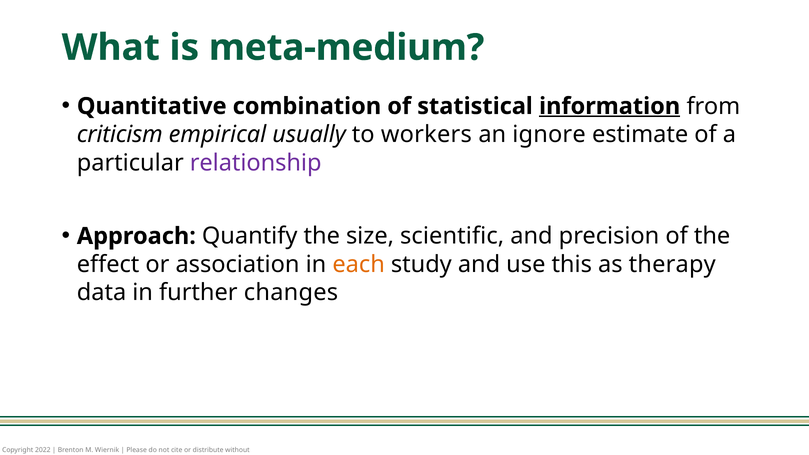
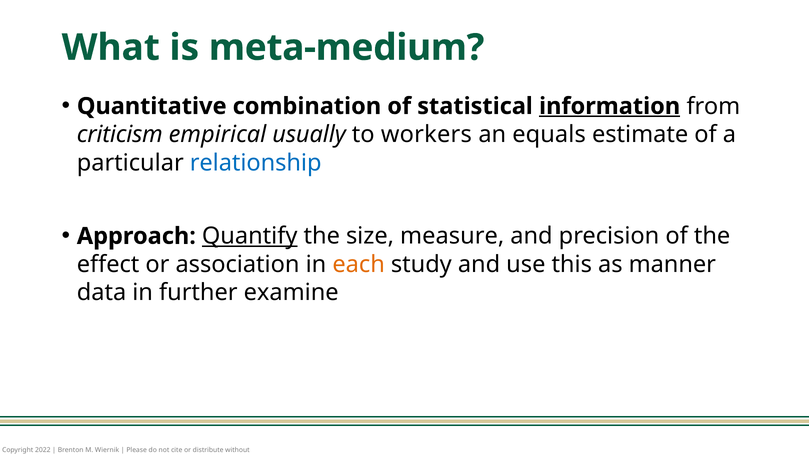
ignore: ignore -> equals (549, 134)
relationship colour: purple -> blue (256, 163)
Quantify underline: none -> present (250, 236)
scientific: scientific -> measure (452, 236)
therapy: therapy -> manner (672, 264)
changes: changes -> examine (291, 293)
